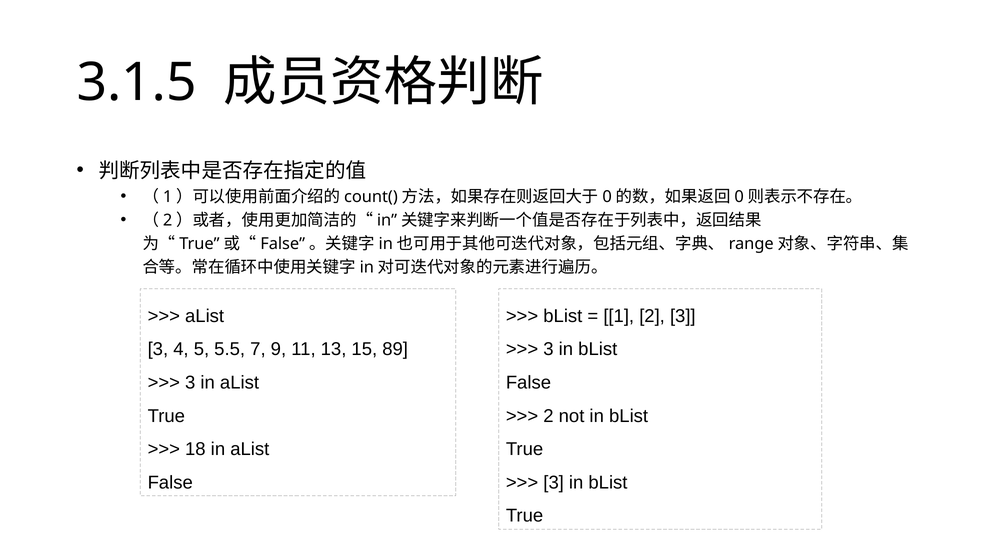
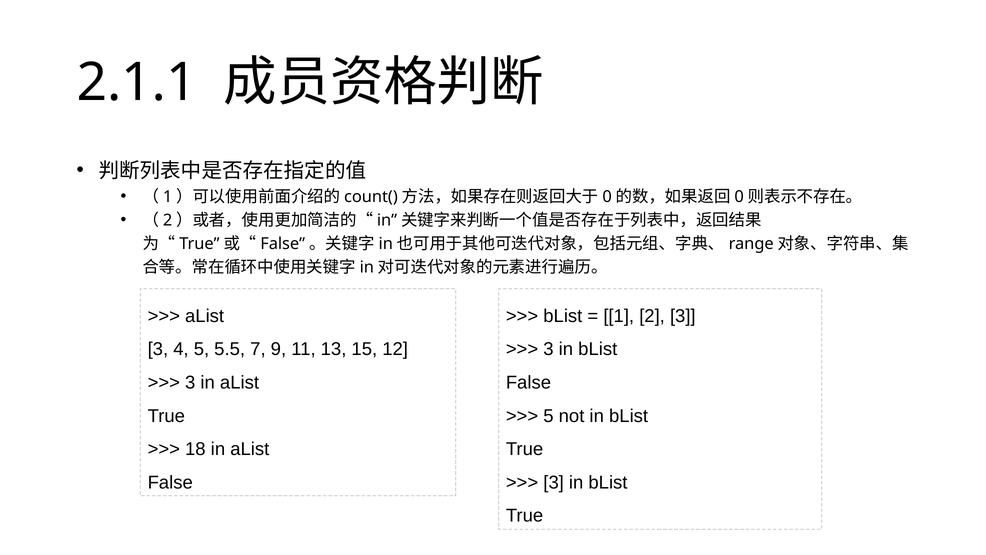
3.1.5: 3.1.5 -> 2.1.1 (137, 83)
89: 89 -> 12 (395, 349)
2: 2 -> 5 (548, 416)
